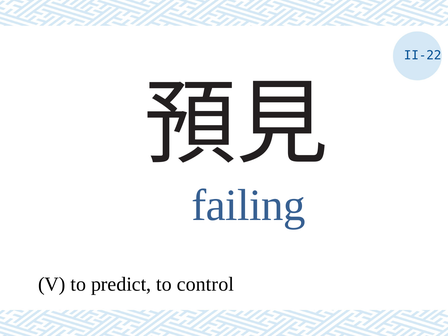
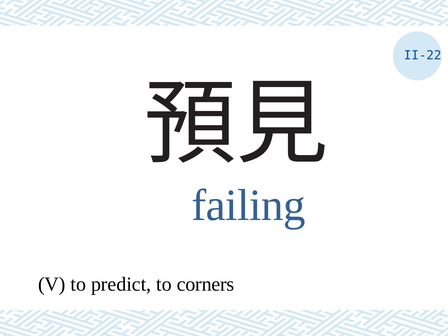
control: control -> corners (206, 284)
